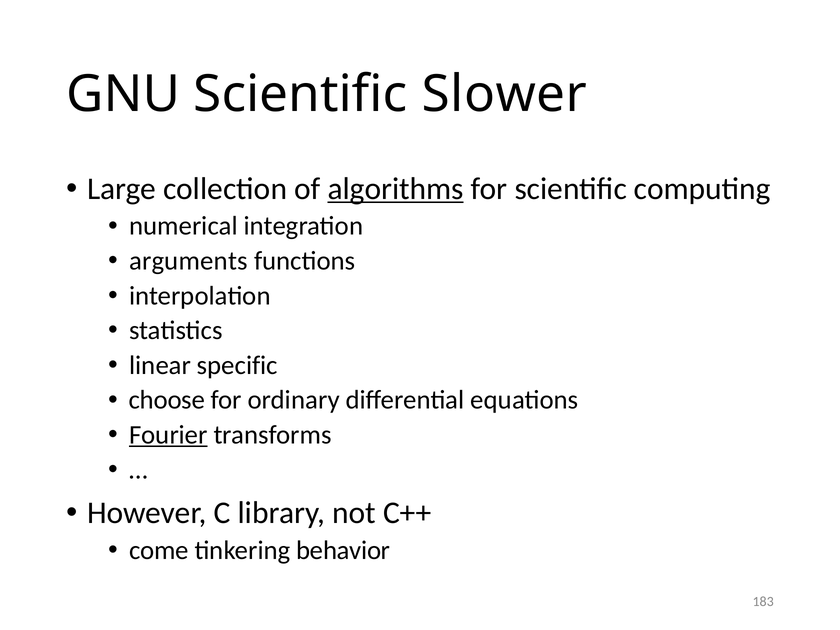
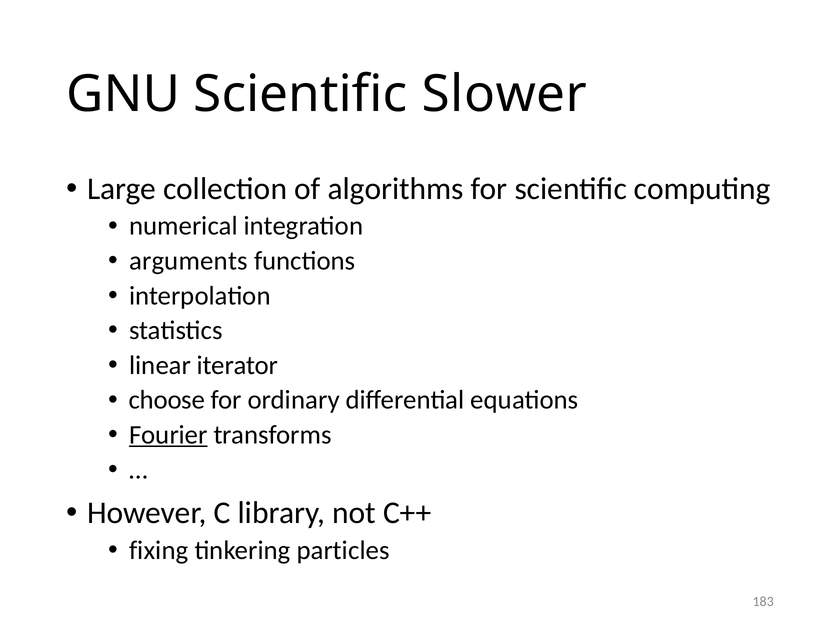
algorithms underline: present -> none (396, 189)
specific: specific -> iterator (237, 365)
come: come -> fixing (159, 550)
behavior: behavior -> particles (343, 550)
